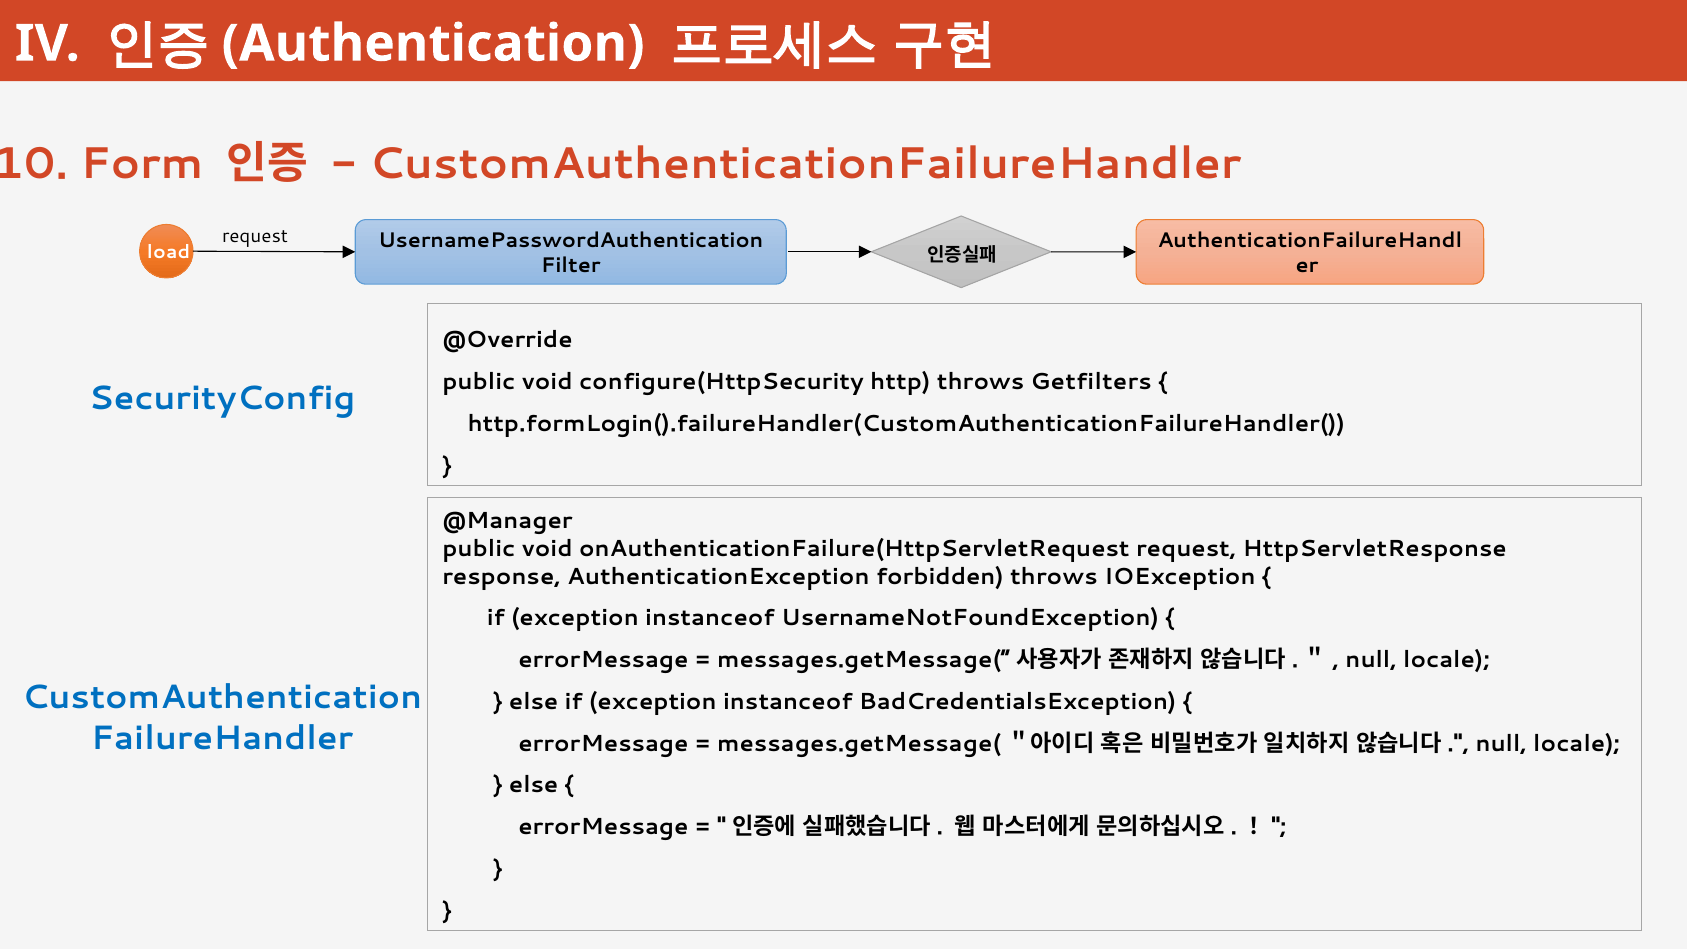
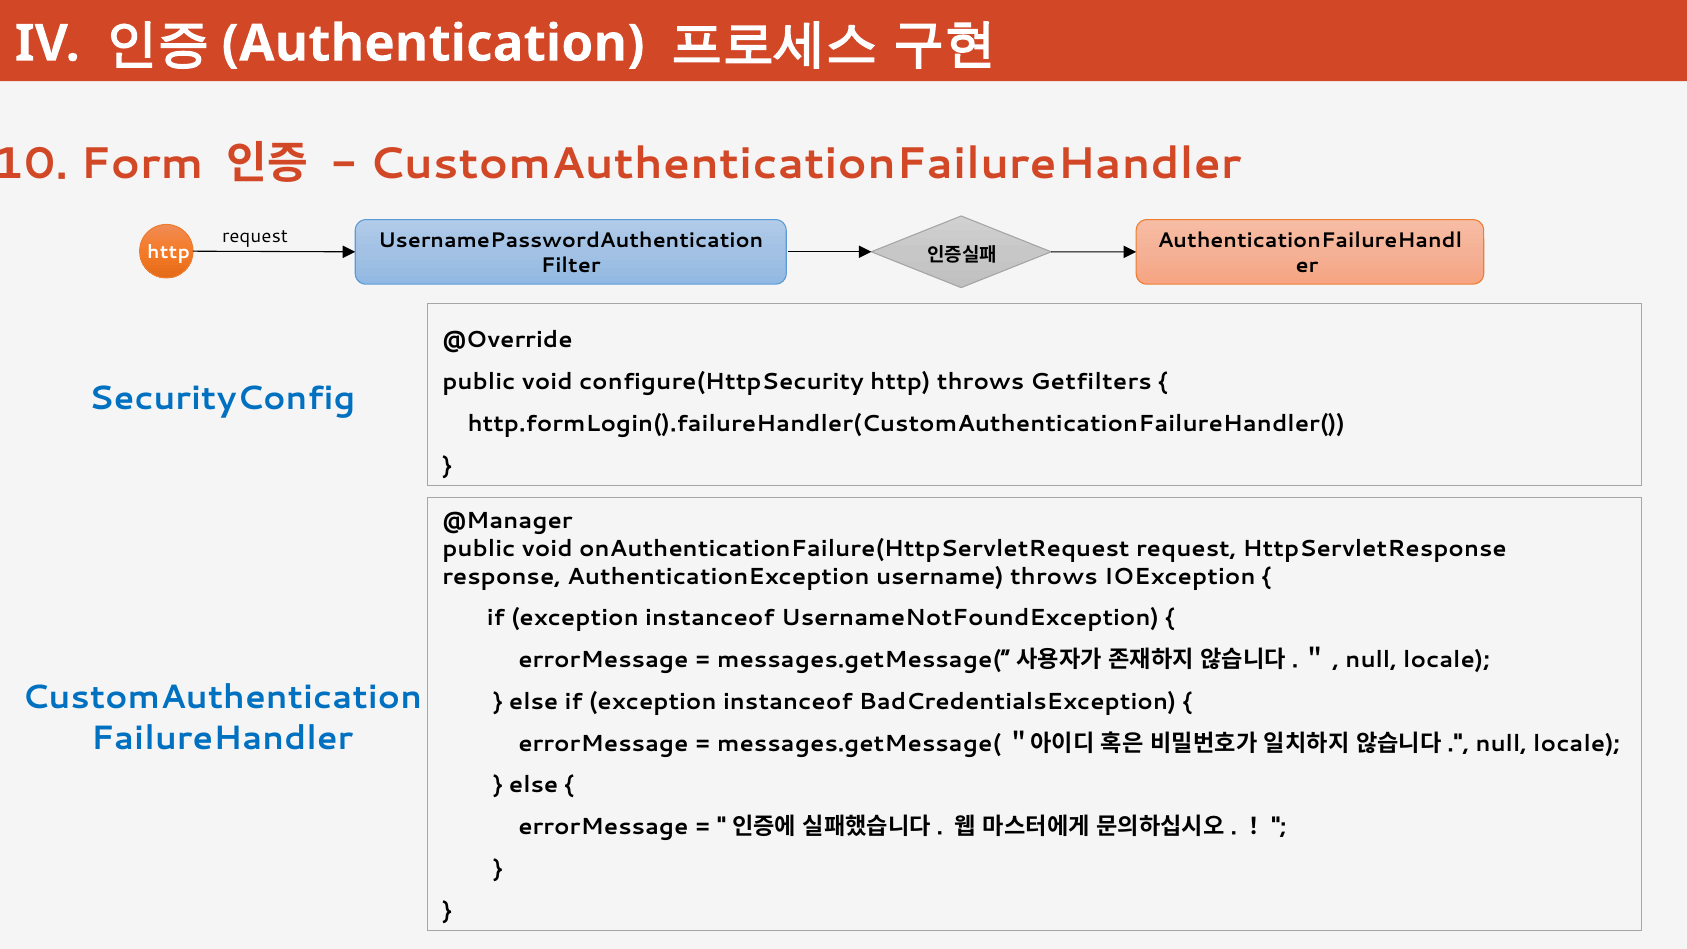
load: load -> http (169, 252)
forbidden: forbidden -> username (940, 576)
